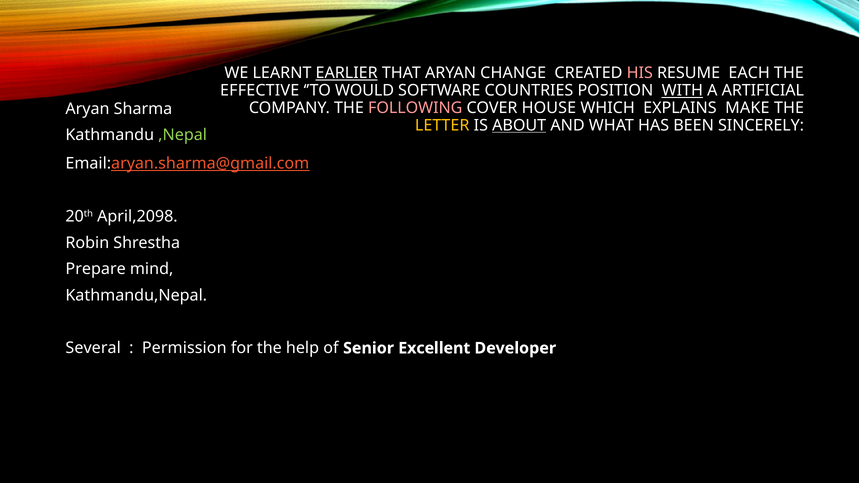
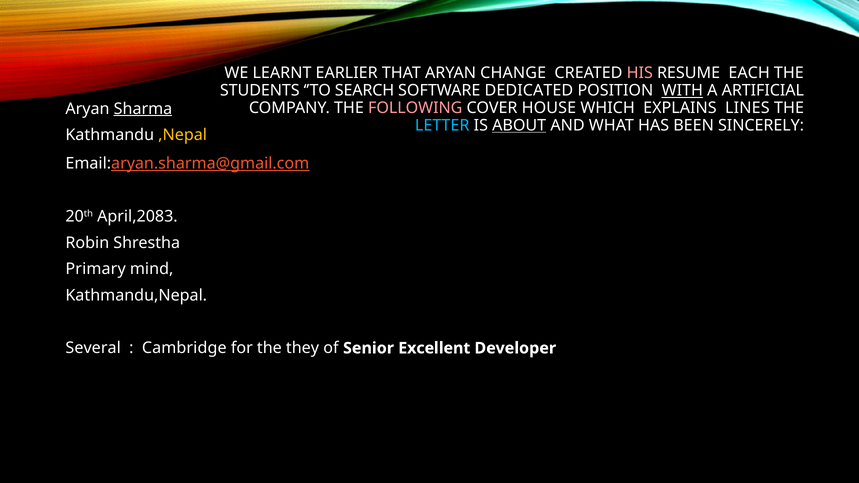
EARLIER underline: present -> none (347, 73)
EFFECTIVE: EFFECTIVE -> STUDENTS (260, 91)
WOULD: WOULD -> SEARCH (365, 91)
COUNTRIES: COUNTRIES -> DEDICATED (529, 91)
MAKE: MAKE -> LINES (747, 108)
Sharma underline: none -> present (143, 109)
LETTER colour: yellow -> light blue (442, 125)
,Nepal colour: light green -> yellow (183, 135)
April,2098: April,2098 -> April,2083 (137, 217)
Prepare: Prepare -> Primary (96, 269)
Permission: Permission -> Cambridge (184, 348)
help: help -> they (302, 348)
